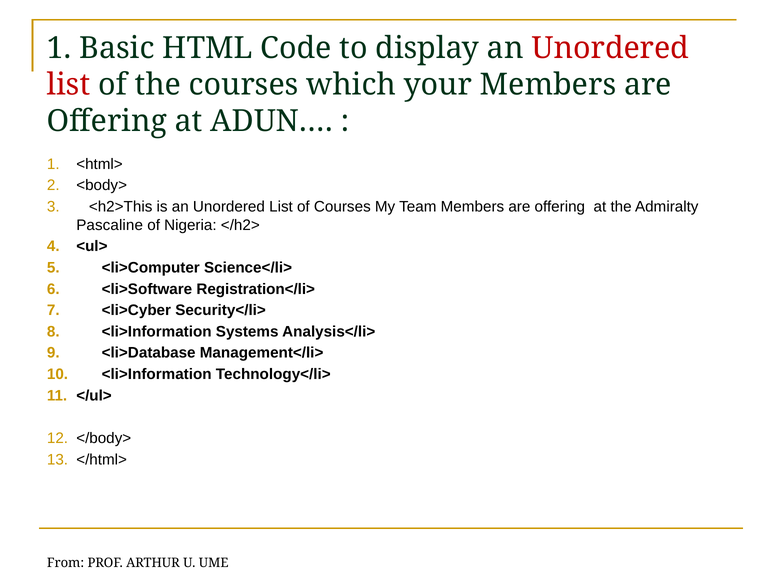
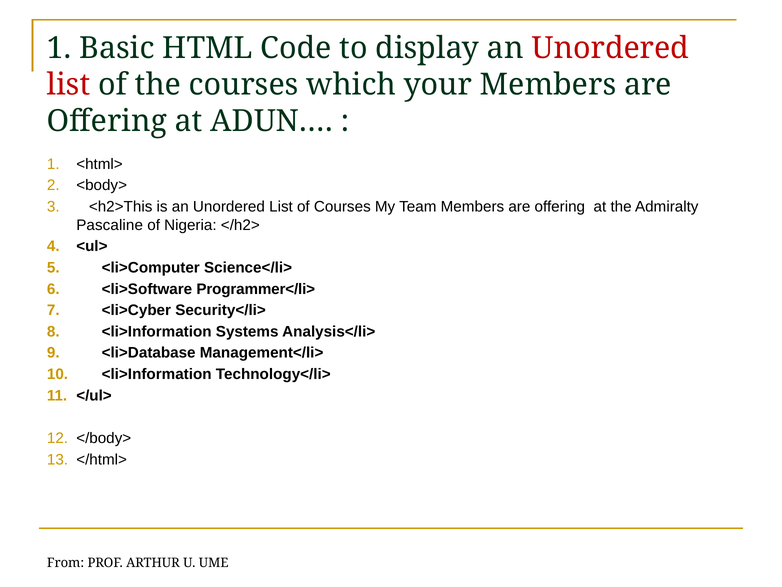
Registration</li>: Registration</li> -> Programmer</li> (256, 289)
